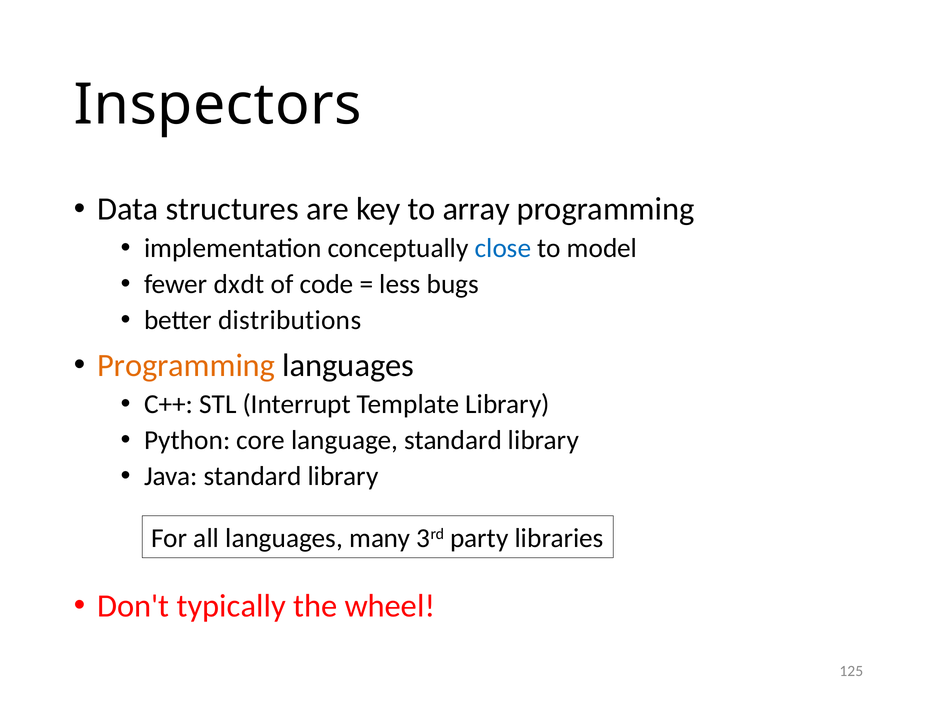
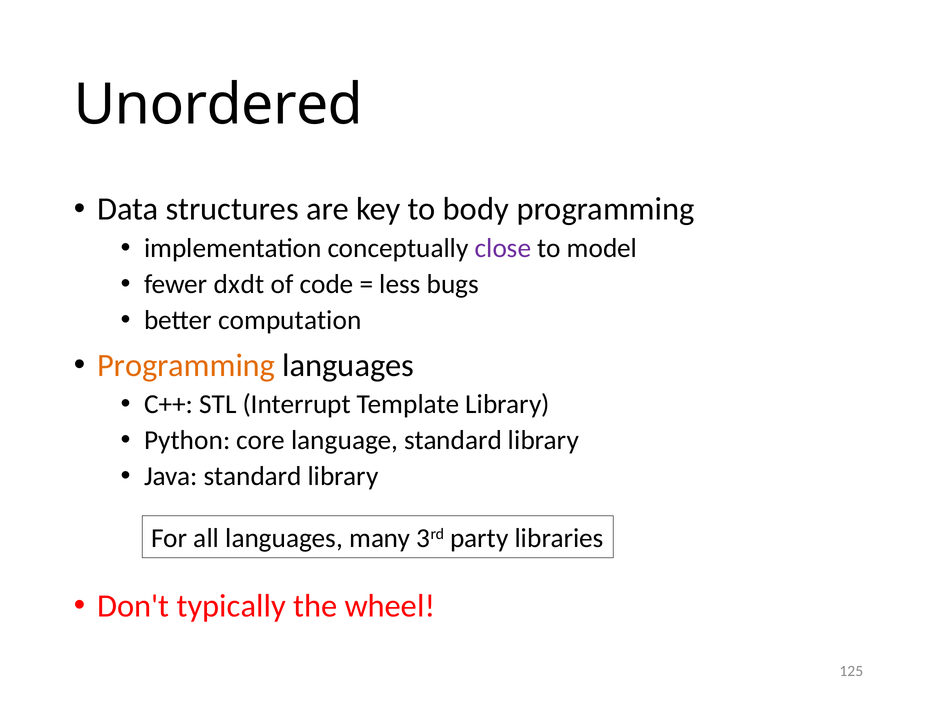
Inspectors: Inspectors -> Unordered (218, 105)
array: array -> body (476, 209)
close colour: blue -> purple (503, 248)
distributions: distributions -> computation (290, 320)
